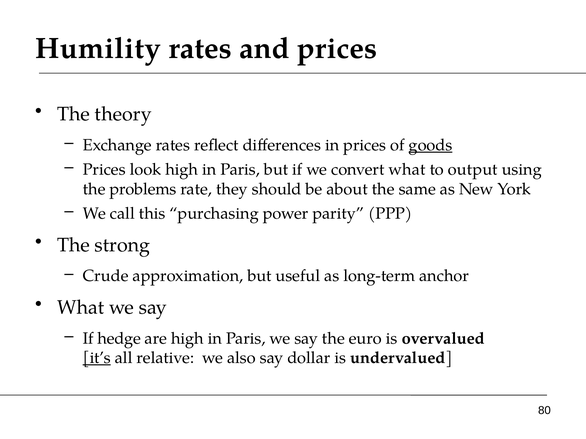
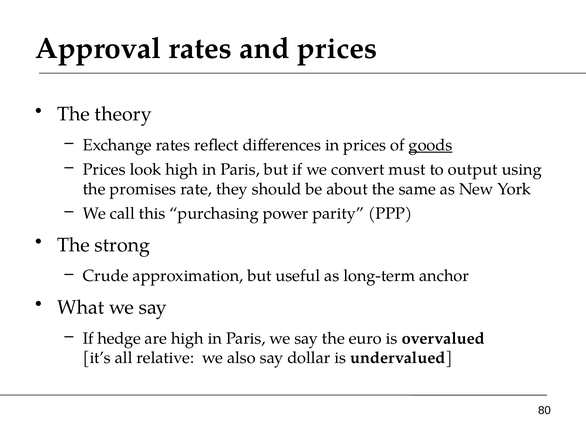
Humility: Humility -> Approval (98, 48)
convert what: what -> must (407, 170)
problems: problems -> promises (143, 189)
it’s underline: present -> none (97, 358)
